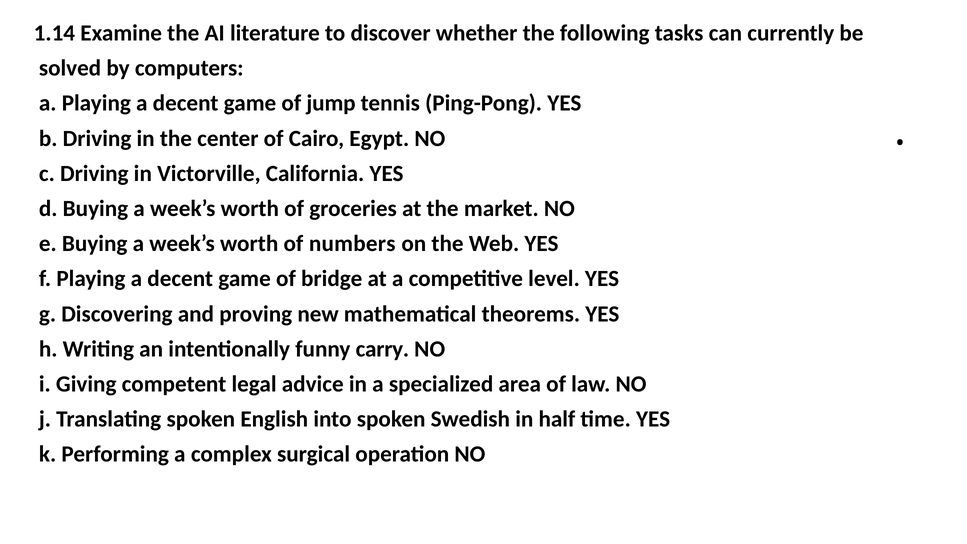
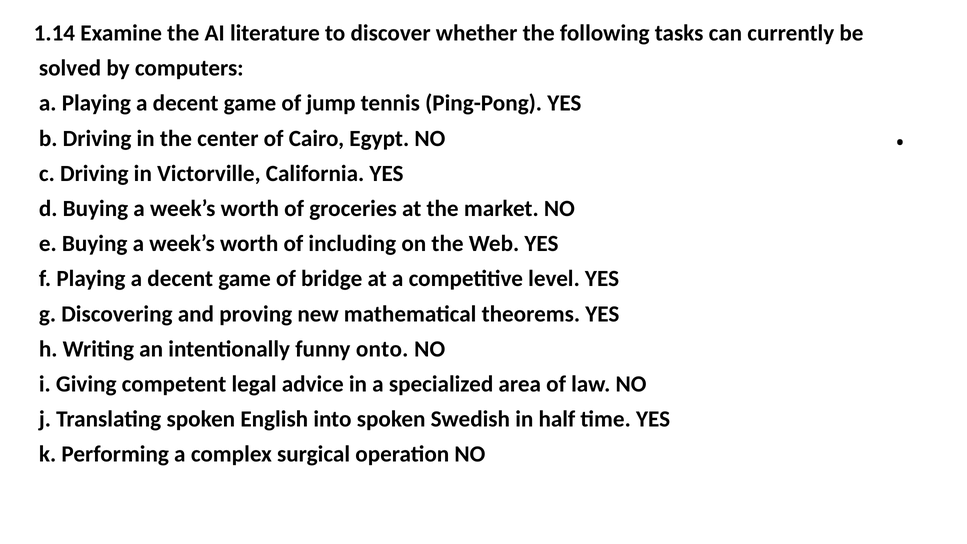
numbers: numbers -> including (352, 244)
carry: carry -> onto (382, 349)
